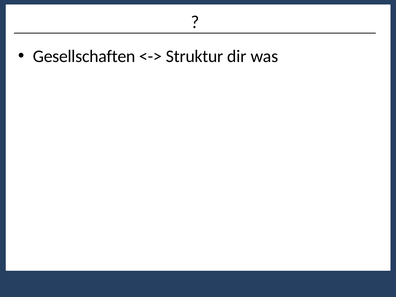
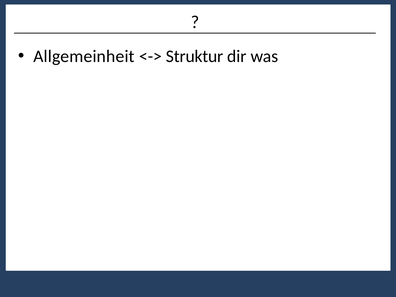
Gesellschaften: Gesellschaften -> Allgemeinheit (84, 56)
